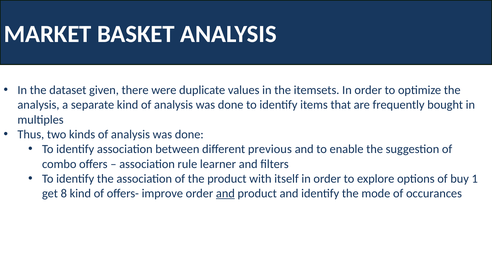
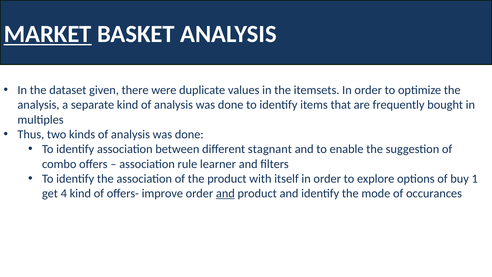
MARKET underline: none -> present (48, 34)
previous: previous -> stagnant (270, 149)
8: 8 -> 4 (64, 193)
